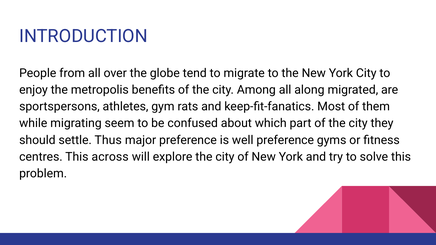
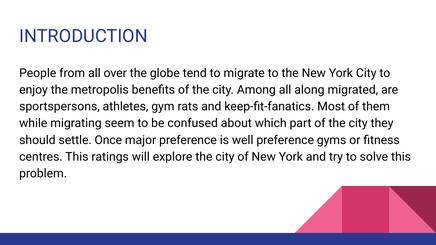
Thus: Thus -> Once (108, 140)
across: across -> ratings (110, 157)
